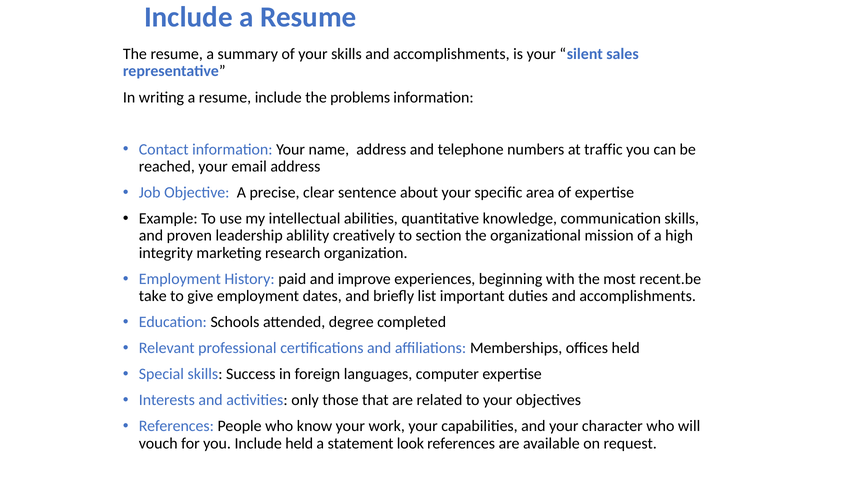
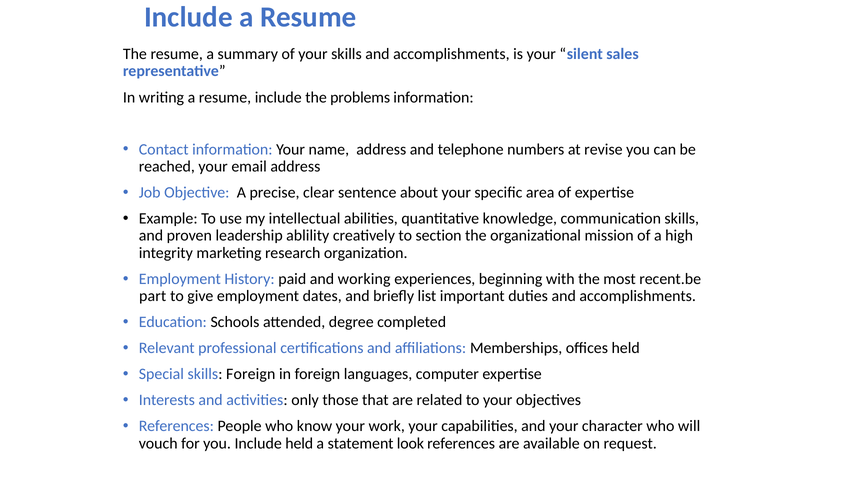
traffic: traffic -> revise (603, 149)
improve: improve -> working (364, 279)
take: take -> part (153, 296)
skills Success: Success -> Foreign (251, 374)
